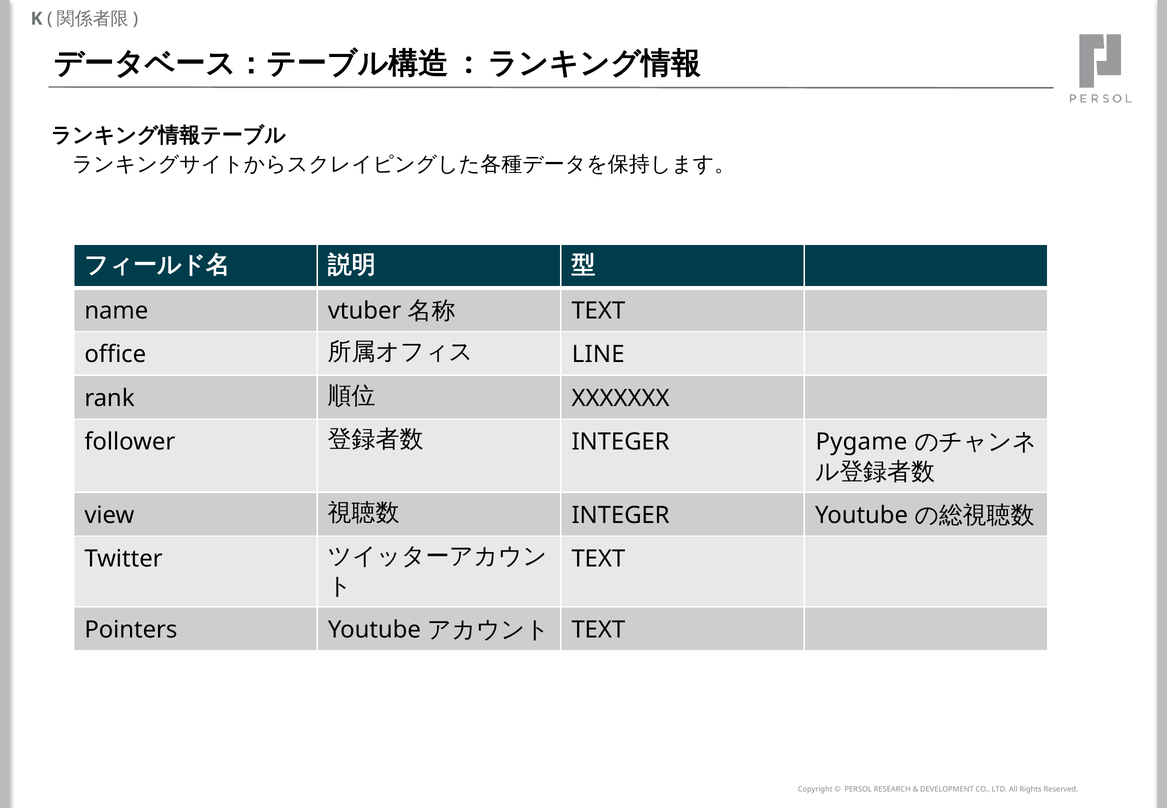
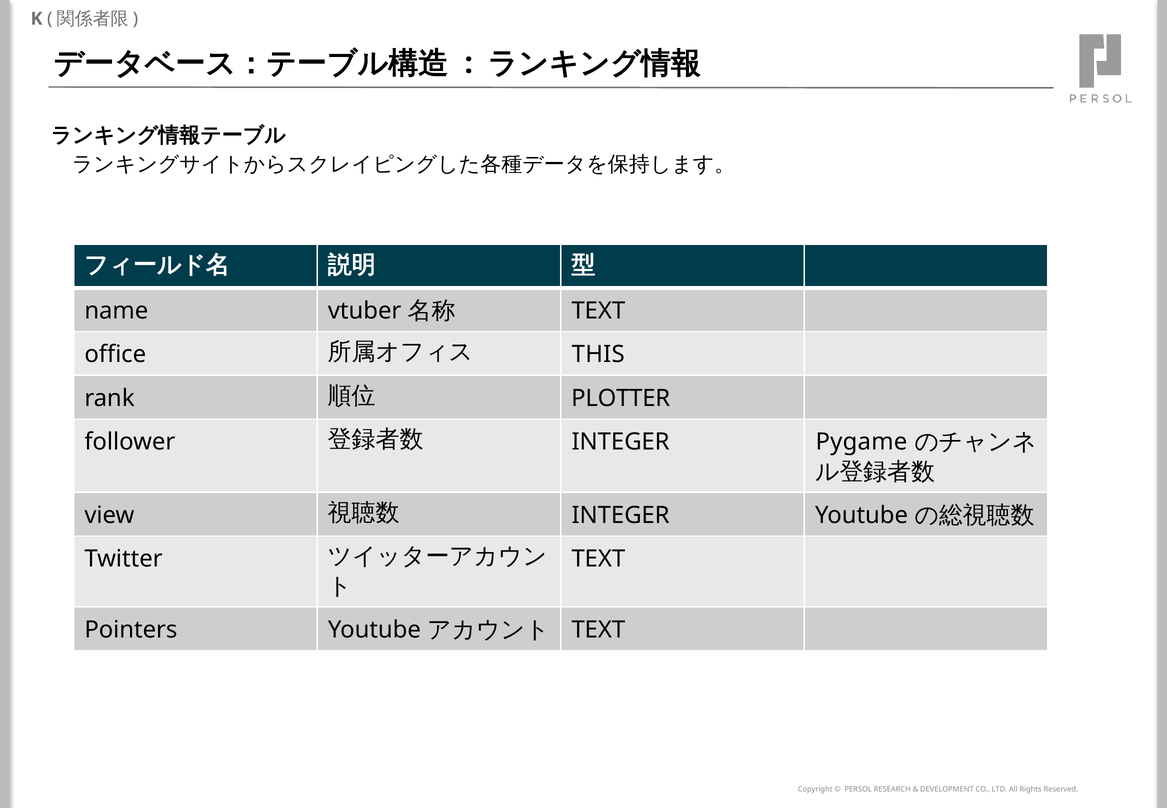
LINE: LINE -> THIS (598, 355)
XXXXXXX: XXXXXXX -> PLOTTER (621, 398)
